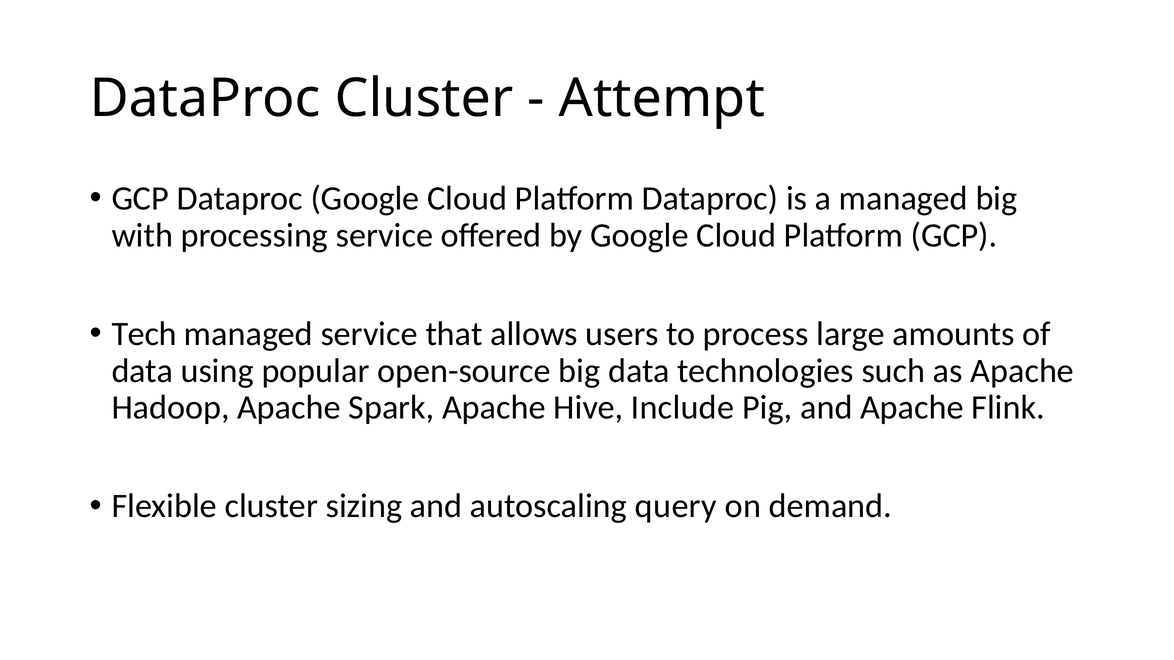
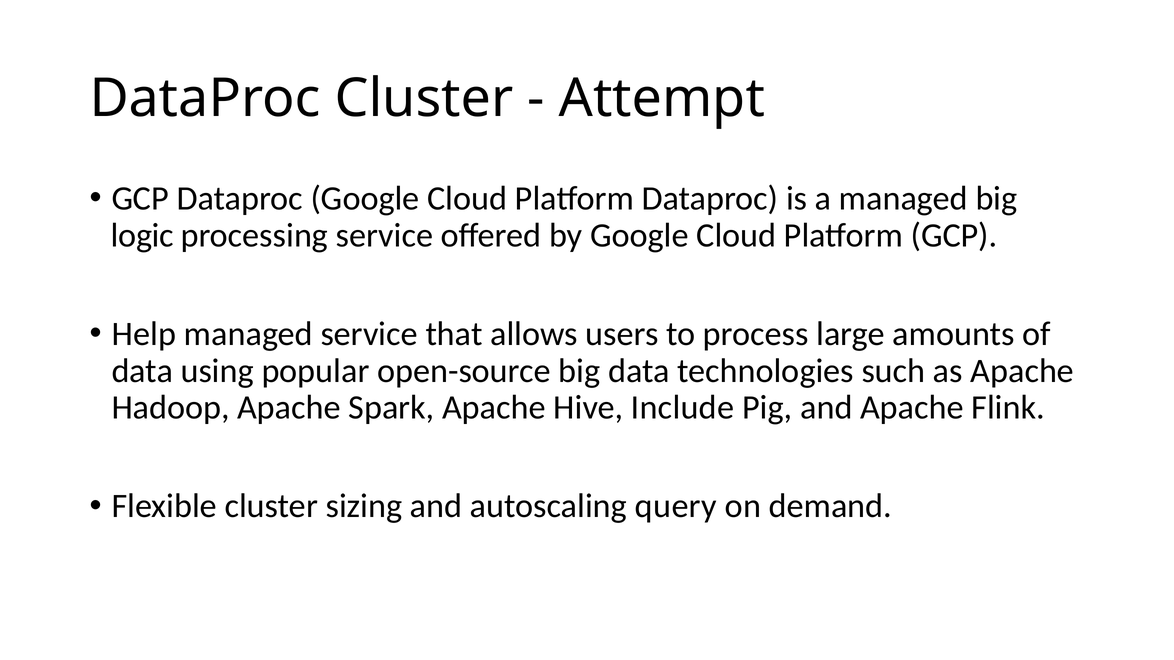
with: with -> logic (142, 235)
Tech: Tech -> Help (144, 334)
